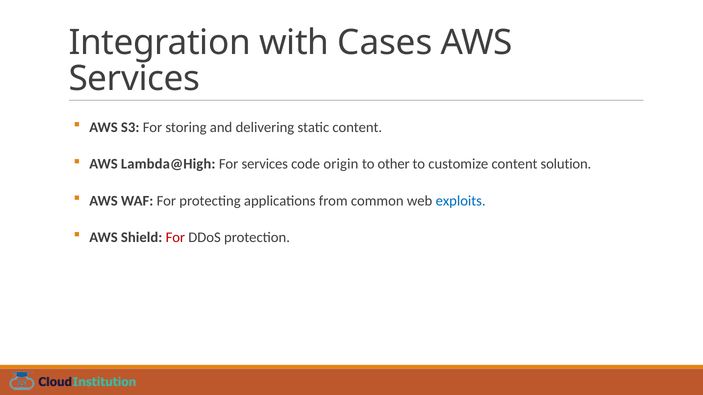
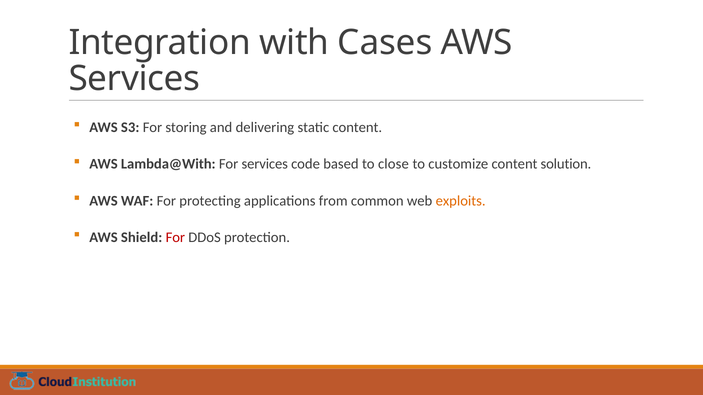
Lambda@High: Lambda@High -> Lambda@With (168, 164)
origin: origin -> based (341, 164)
other: other -> close (393, 164)
exploits colour: blue -> orange (461, 201)
